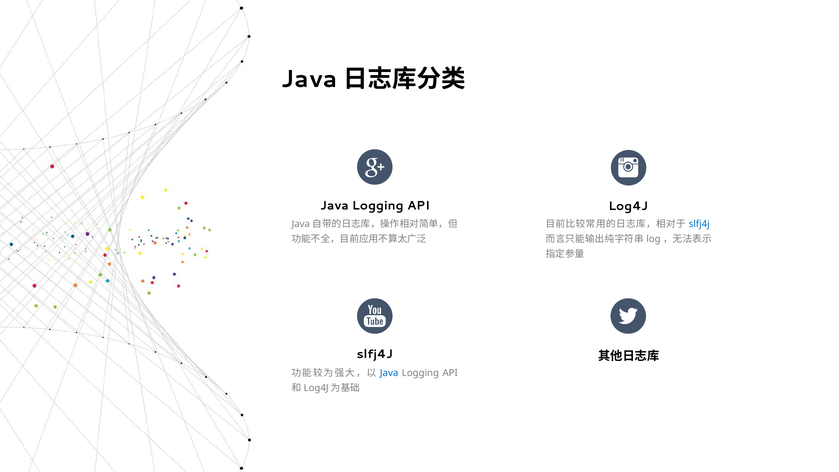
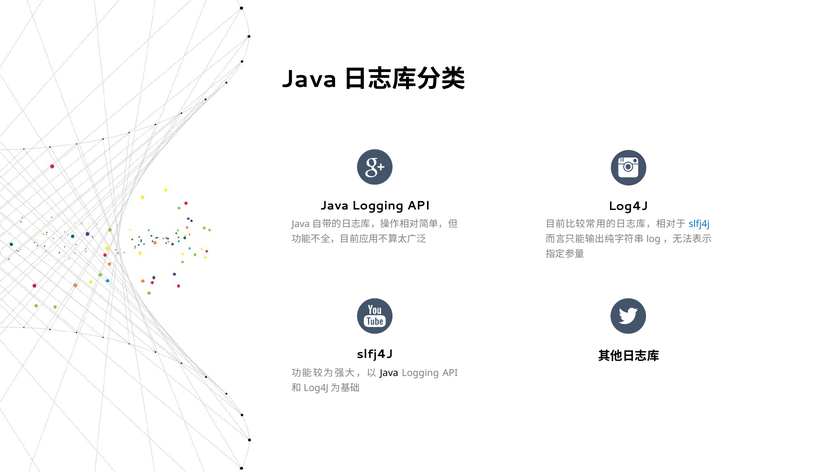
Java colour: blue -> black (389, 373)
